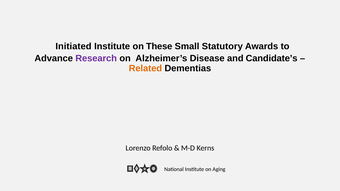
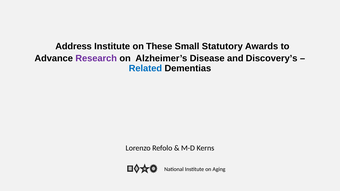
Initiated: Initiated -> Address (74, 46)
Candidate’s: Candidate’s -> Discovery’s (272, 59)
Related colour: orange -> blue (145, 68)
